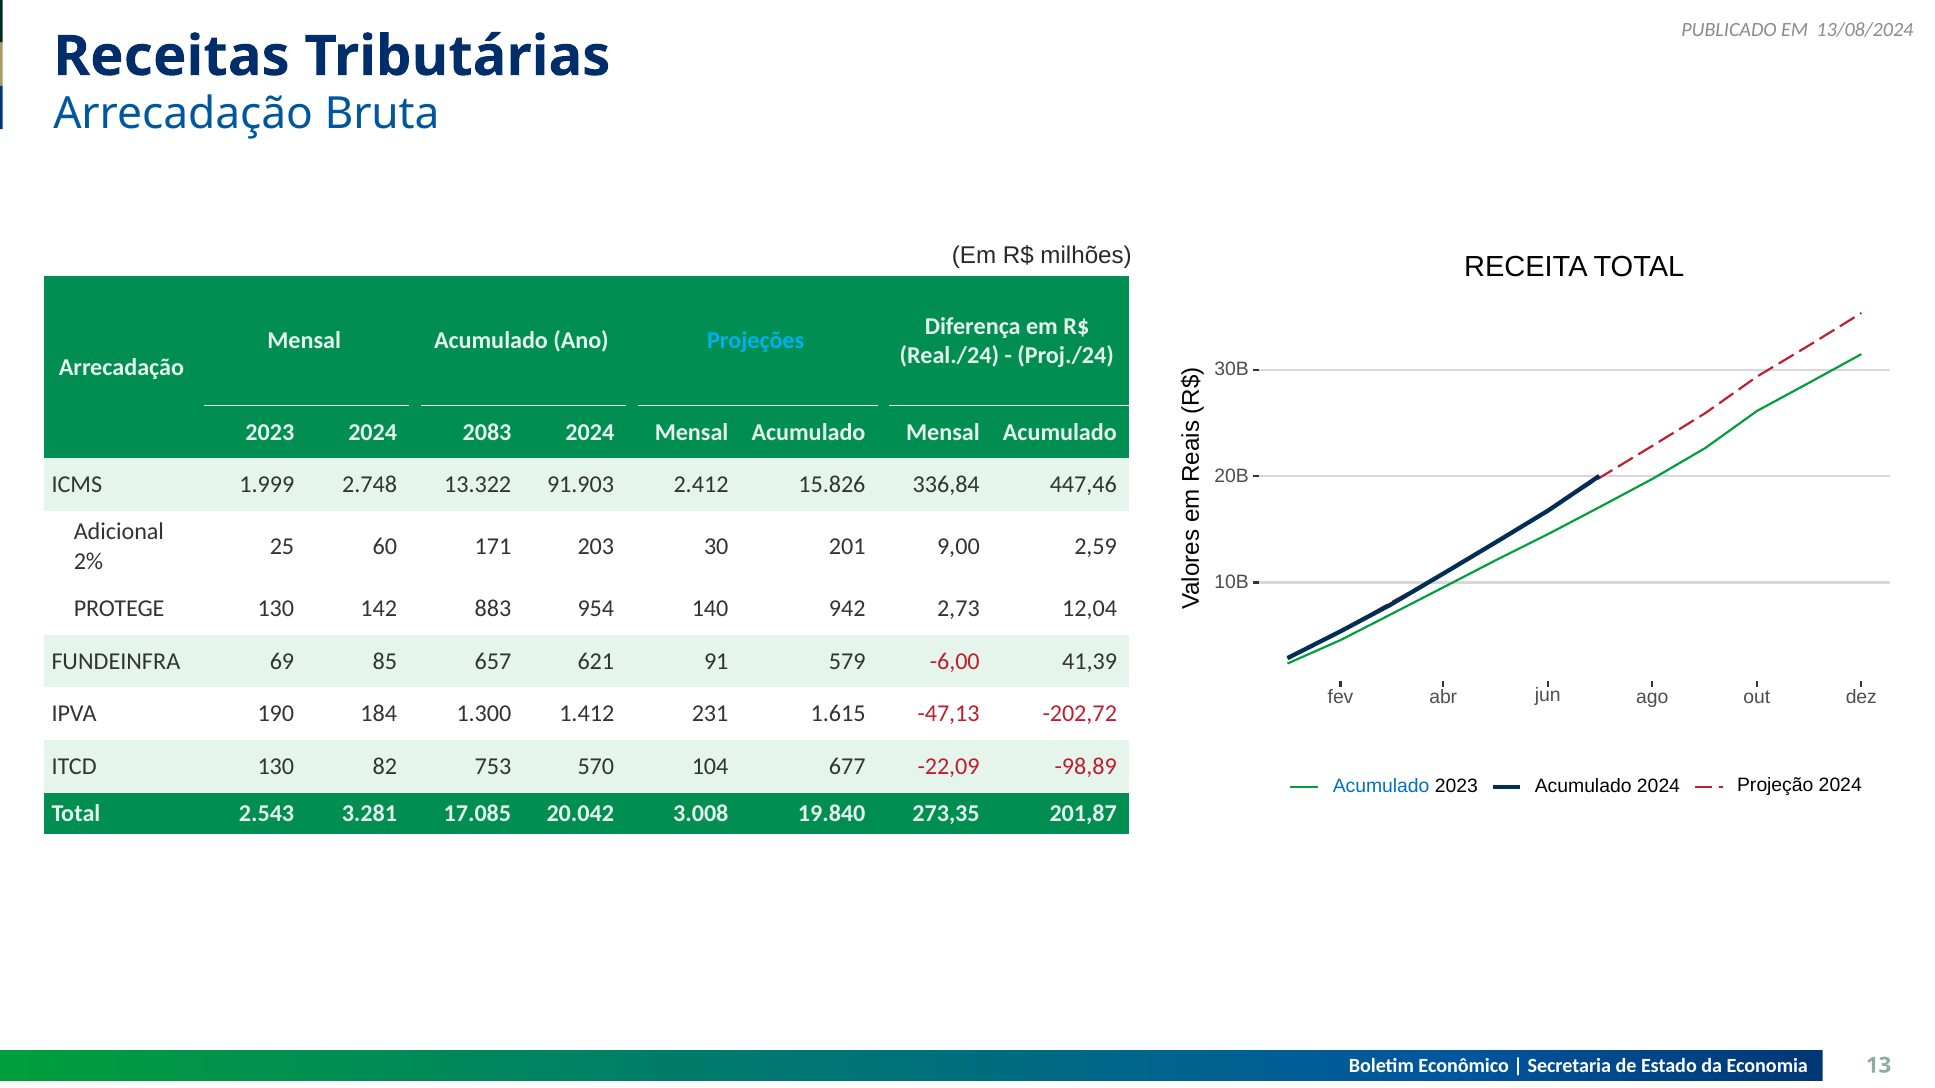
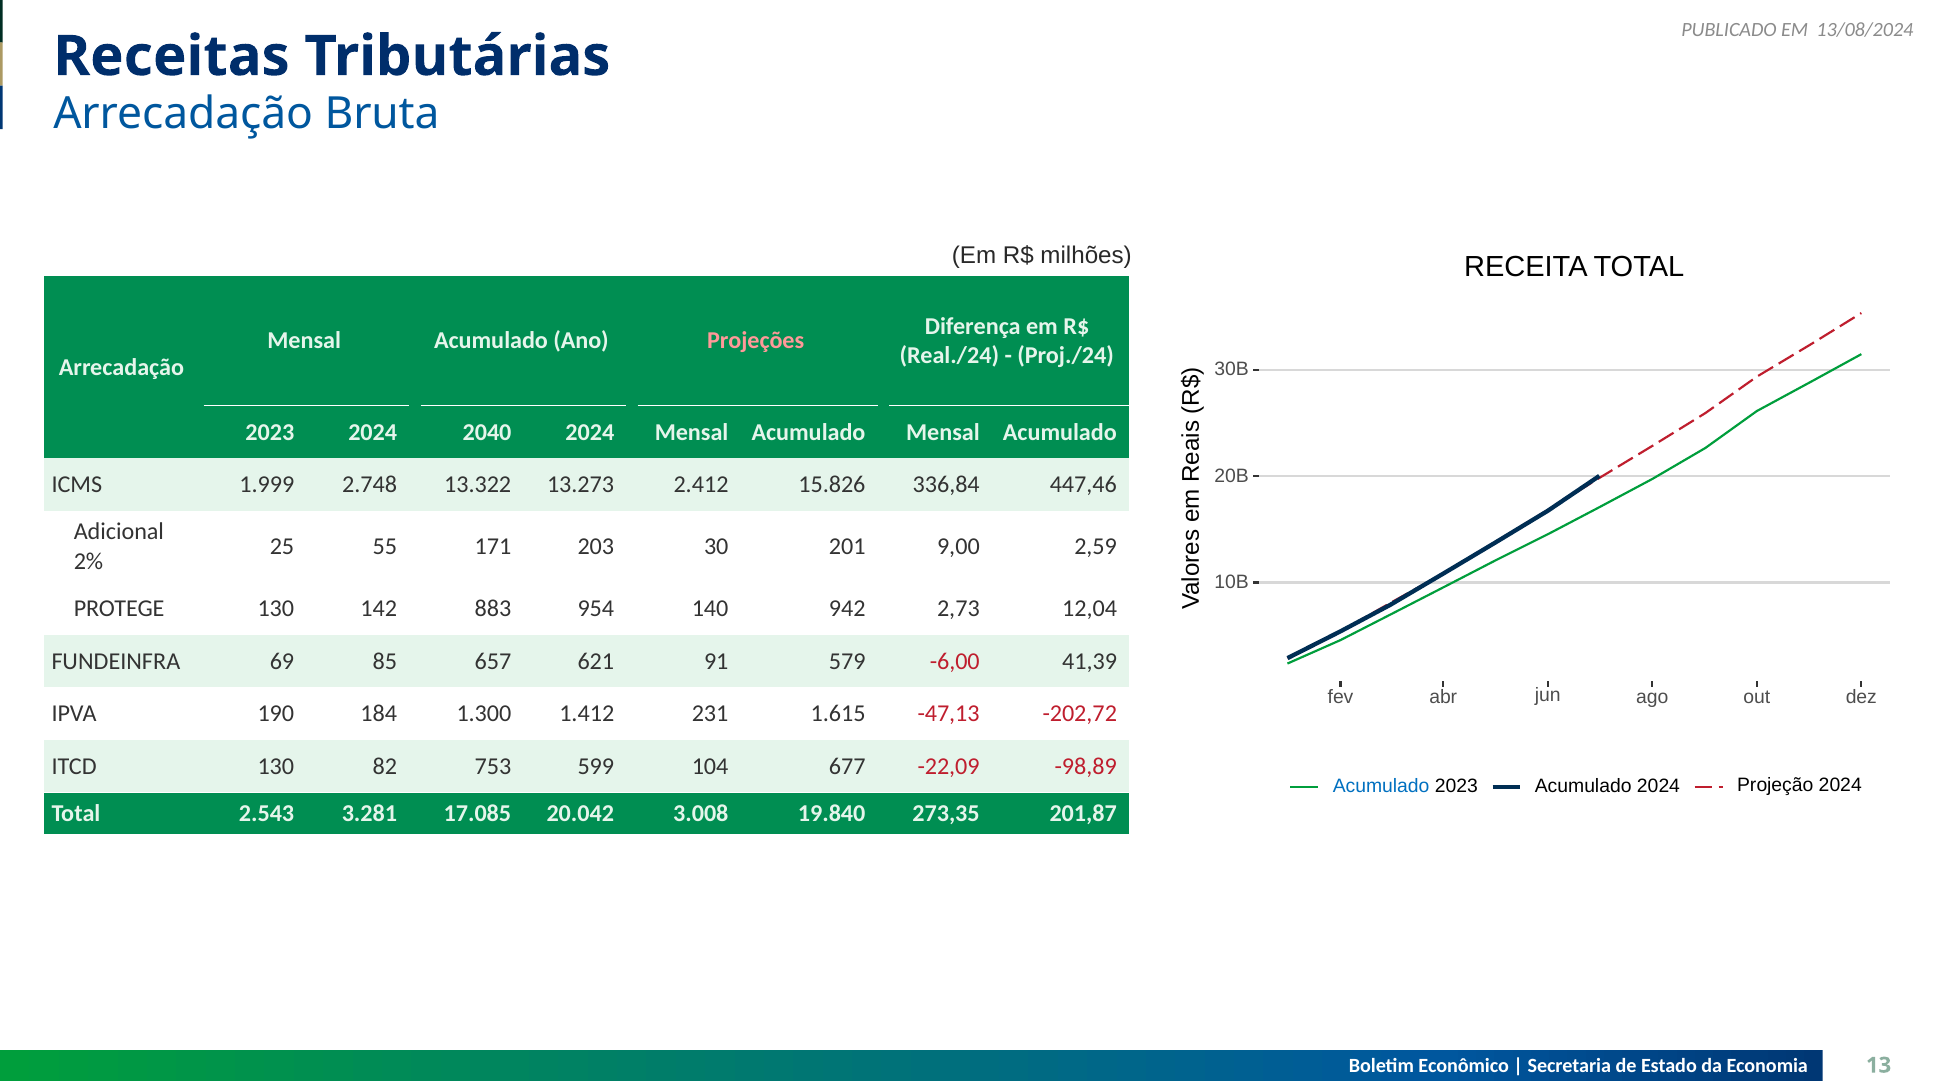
Projeções colour: light blue -> pink (756, 341)
2083: 2083 -> 2040 (487, 432)
91.903: 91.903 -> 13.273 (581, 485)
60: 60 -> 55 (385, 547)
570: 570 -> 599 (596, 767)
